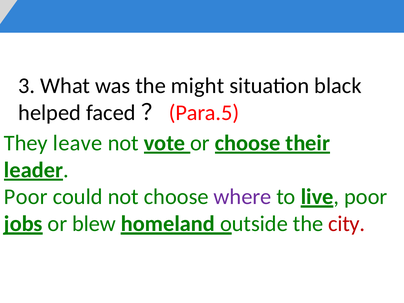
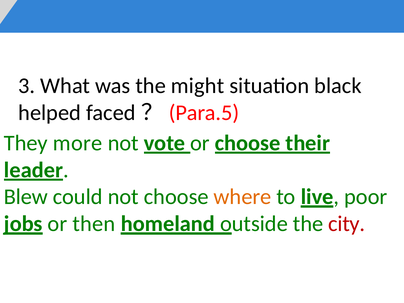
leave: leave -> more (78, 143)
Poor: Poor -> Blew (26, 197)
where colour: purple -> orange (243, 197)
blew: blew -> then (94, 224)
